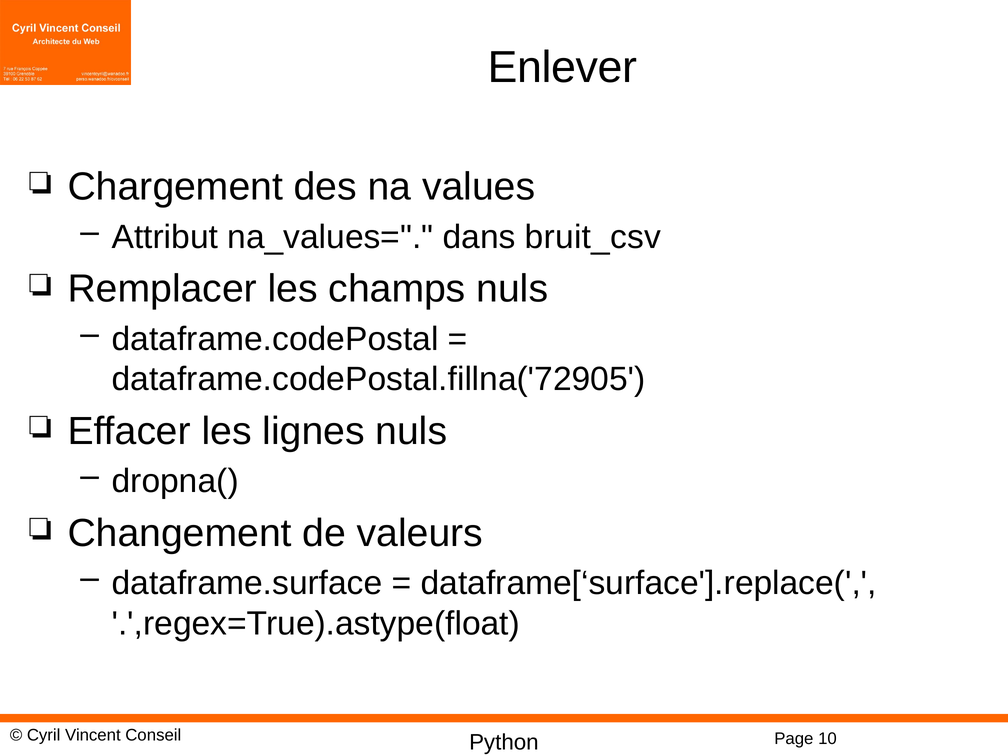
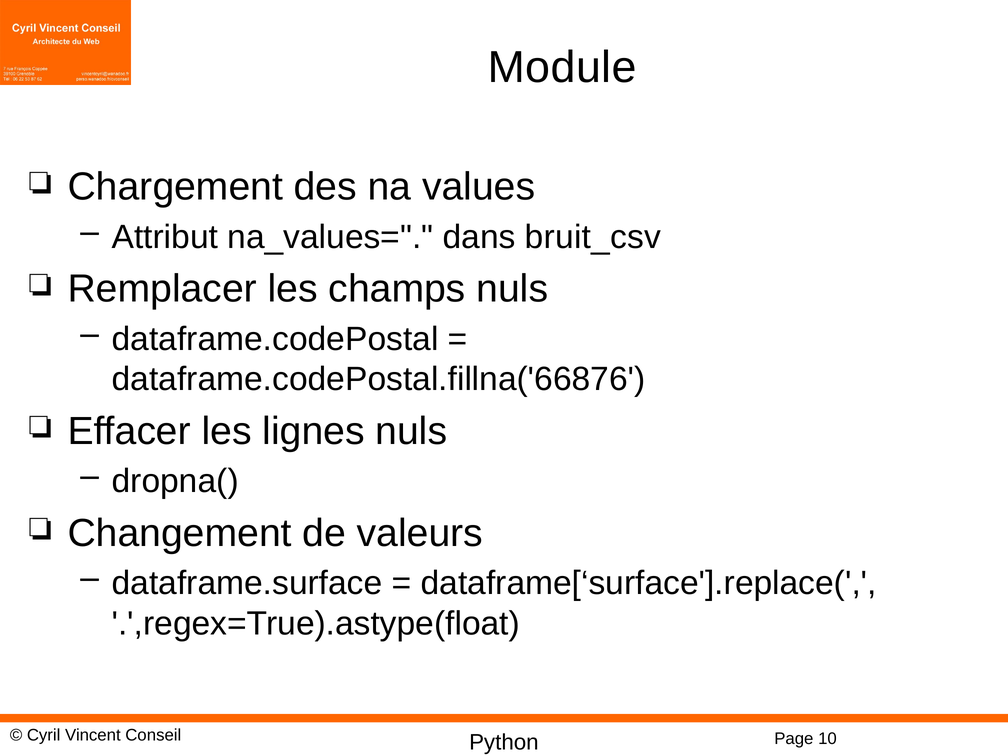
Enlever: Enlever -> Module (562, 68)
dataframe.codePostal.fillna('72905: dataframe.codePostal.fillna('72905 -> dataframe.codePostal.fillna('66876 (379, 379)
